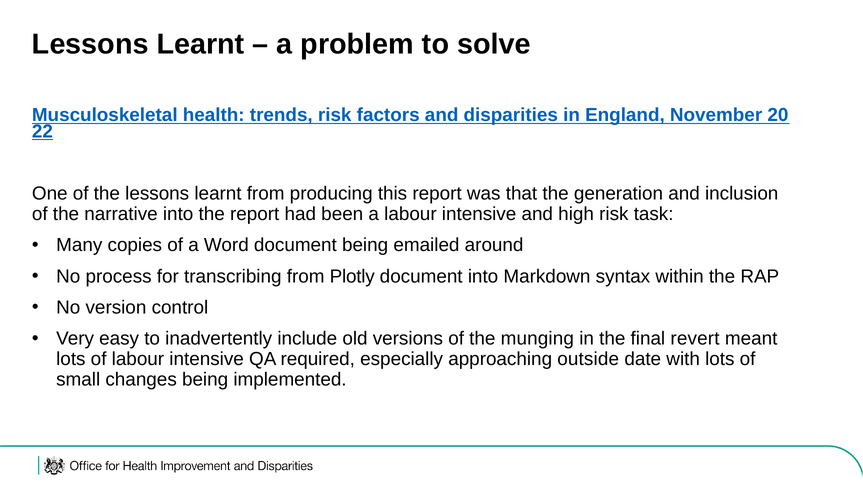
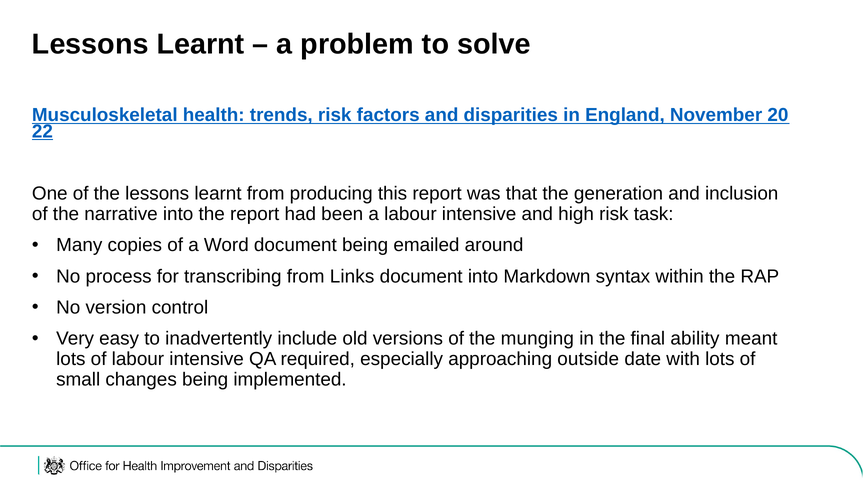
Plotly: Plotly -> Links (352, 277)
revert: revert -> ability (695, 339)
